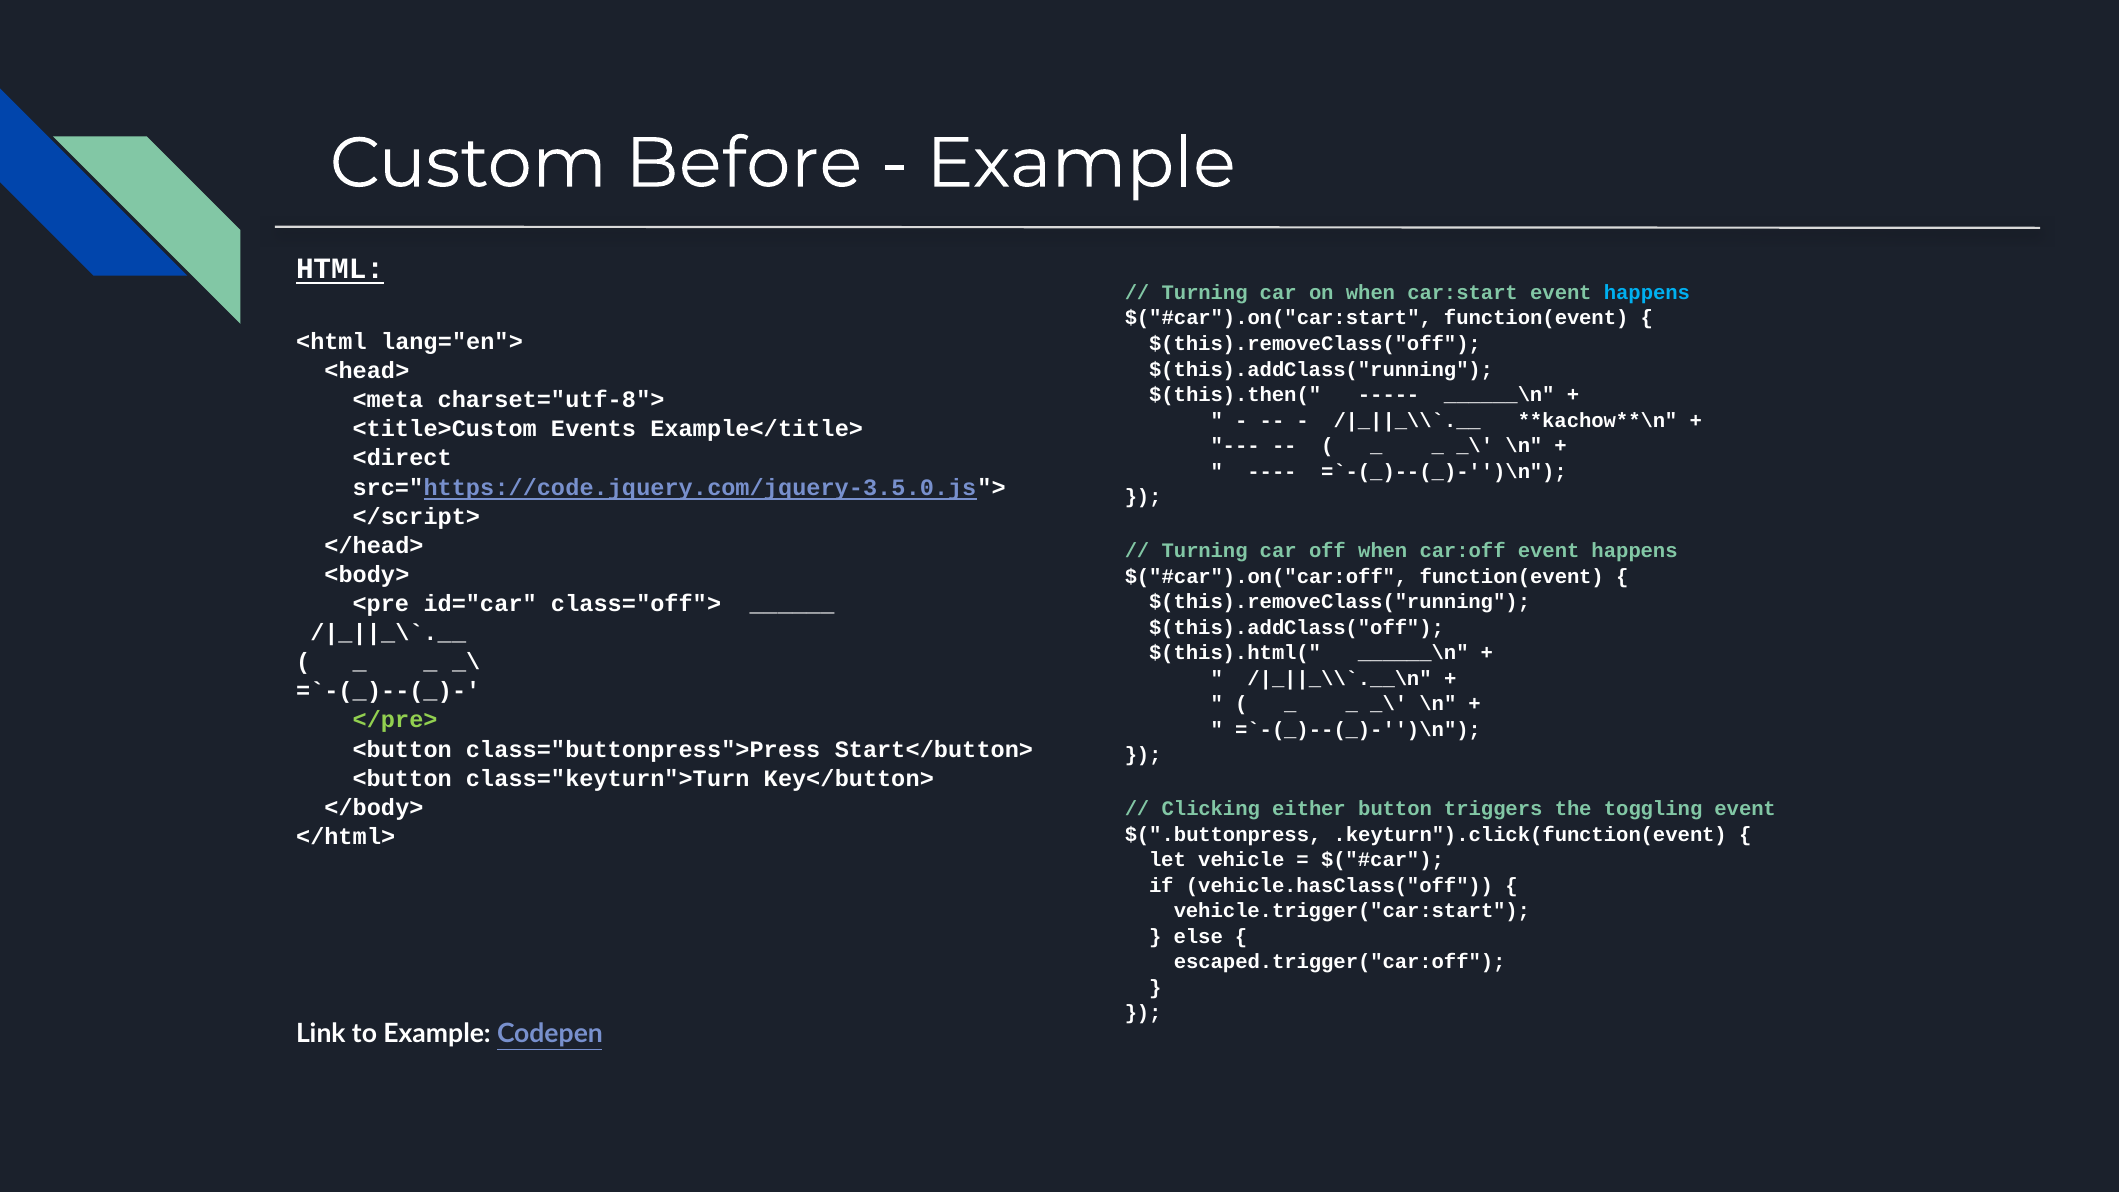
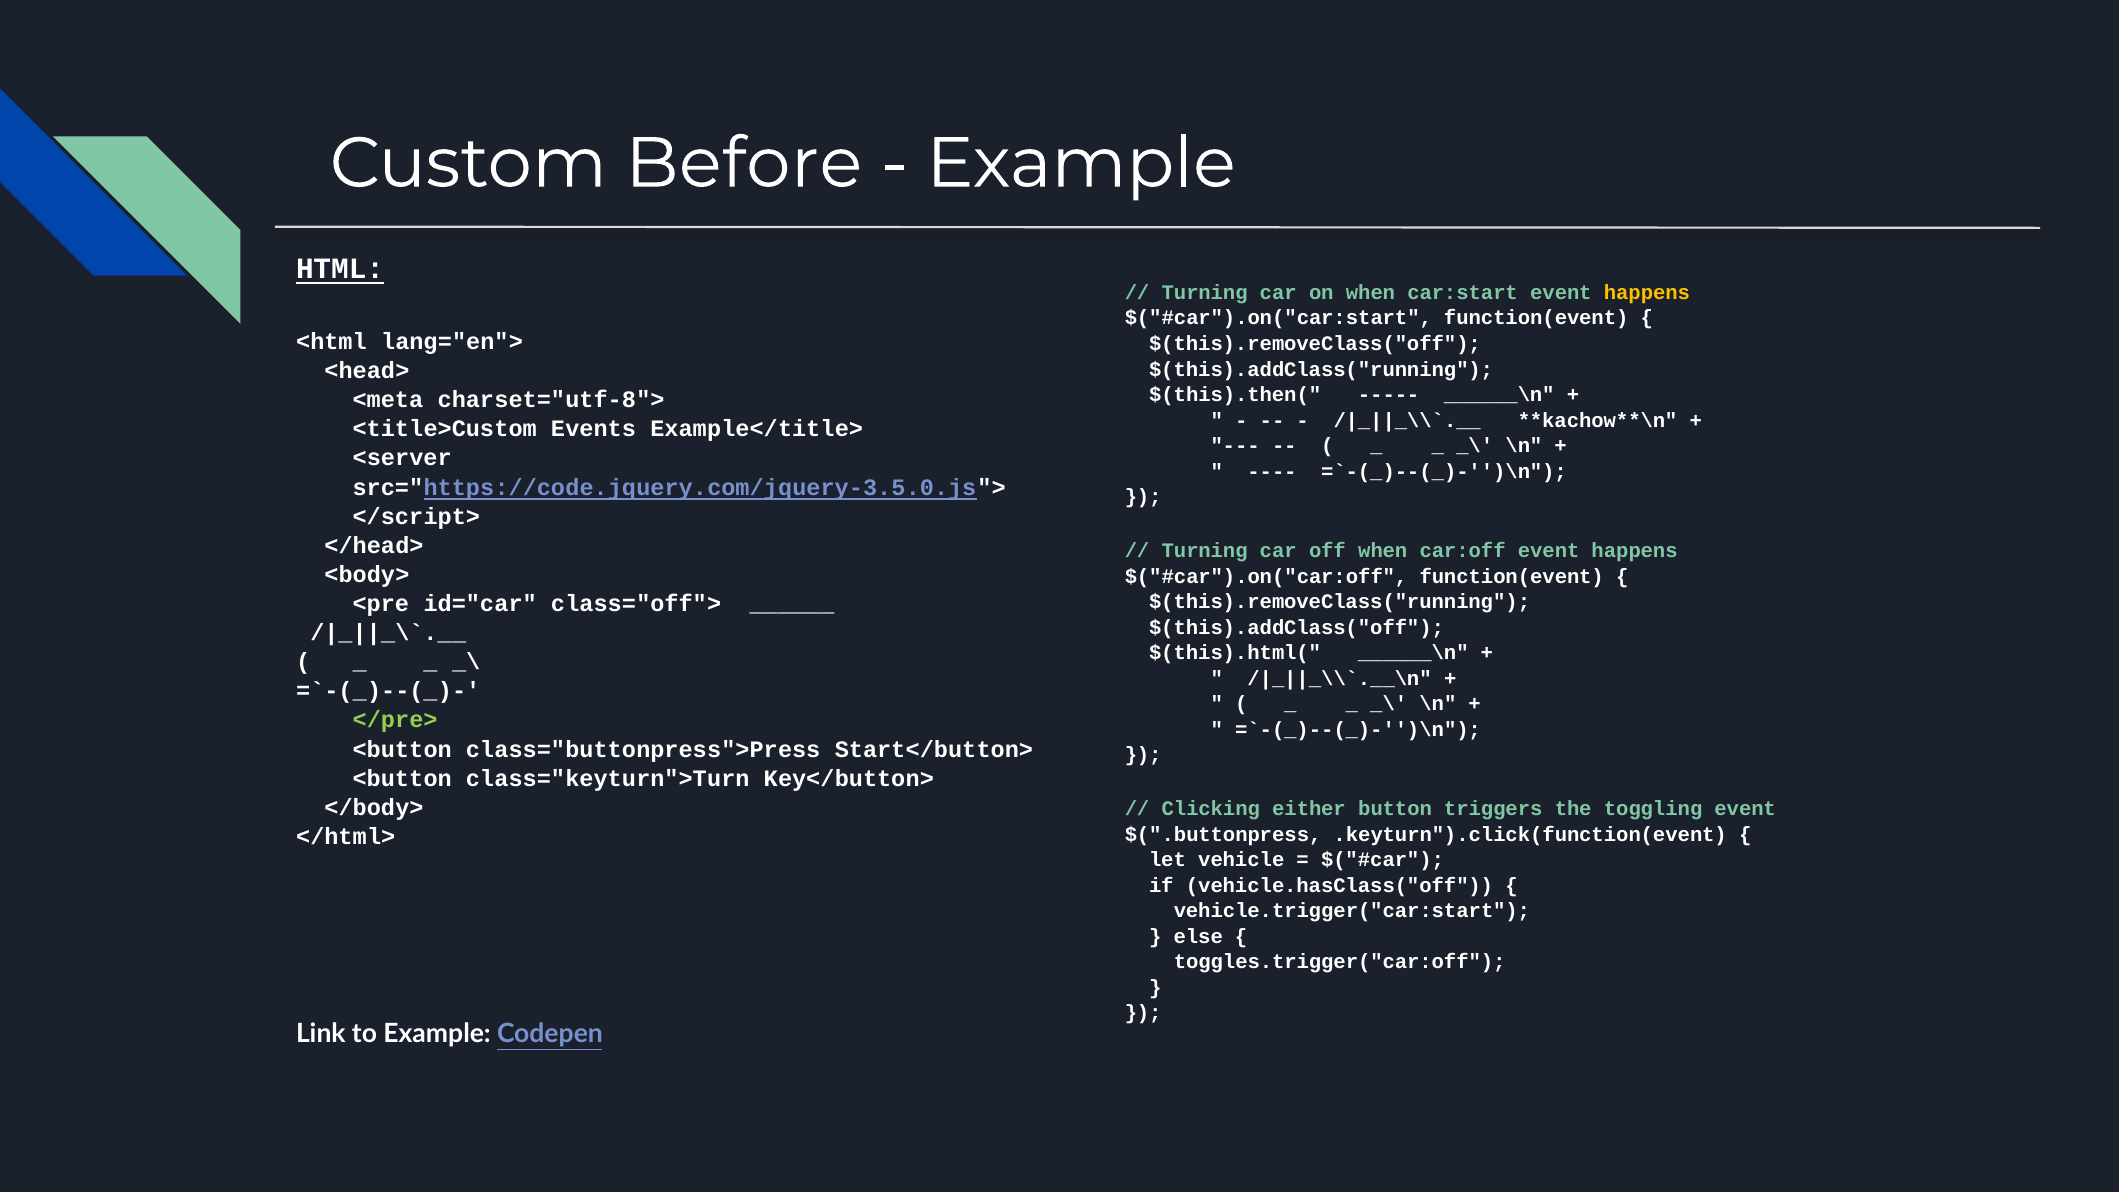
happens colour: light blue -> yellow (1647, 293)
<direct: <direct -> <server (402, 458)
escaped.trigger("car:off: escaped.trigger("car:off -> toggles.trigger("car:off (1340, 962)
